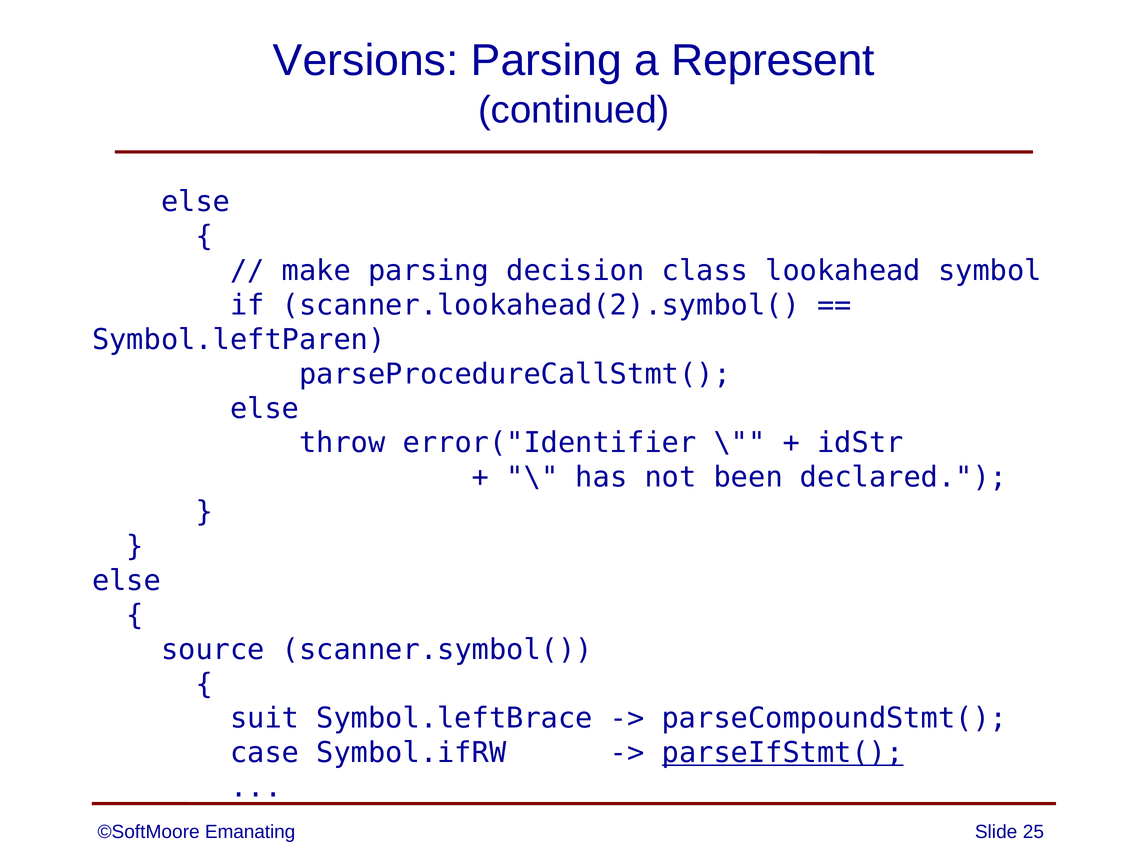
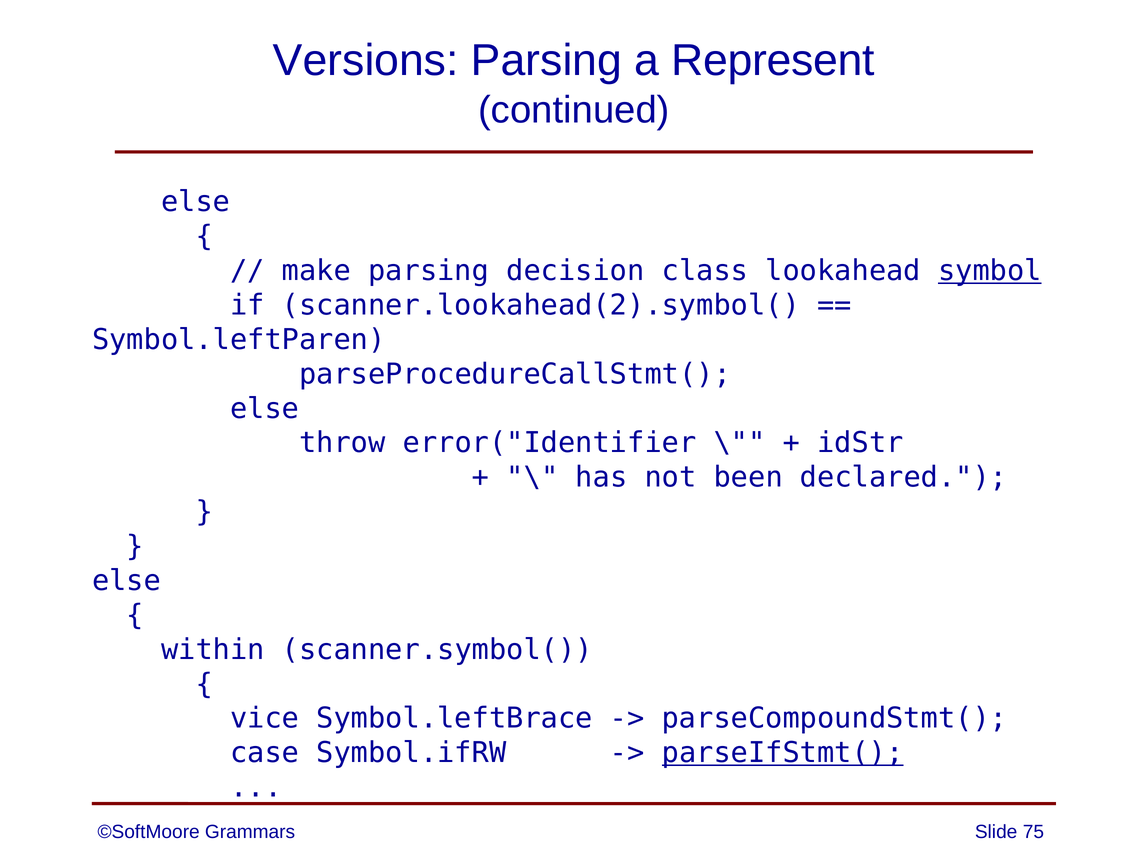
symbol underline: none -> present (990, 271)
source: source -> within (213, 650)
suit: suit -> vice (265, 719)
Emanating: Emanating -> Grammars (250, 832)
25: 25 -> 75 (1033, 832)
